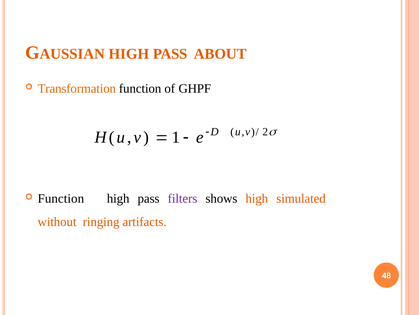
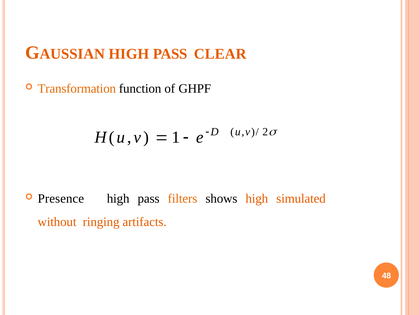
ABOUT: ABOUT -> CLEAR (220, 54)
Function: Function -> Presence (61, 198)
filters colour: purple -> orange (183, 198)
